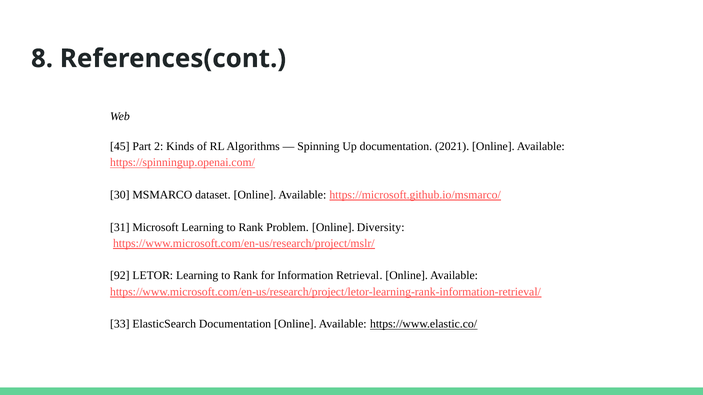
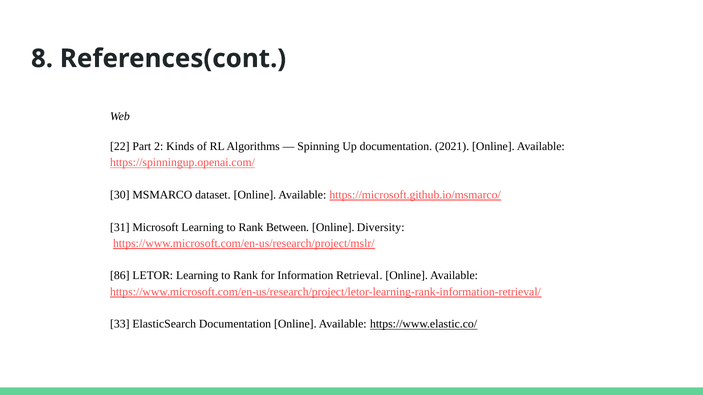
45: 45 -> 22 (120, 147)
Problem: Problem -> Between (288, 227)
92: 92 -> 86 (120, 276)
